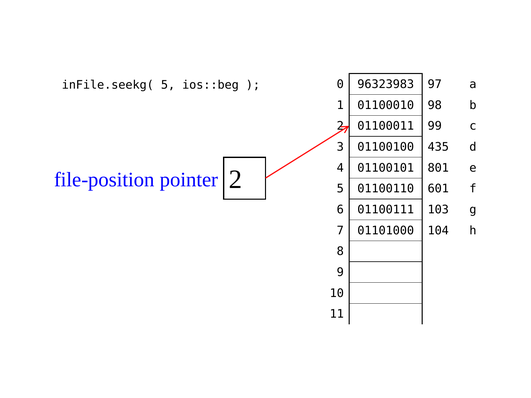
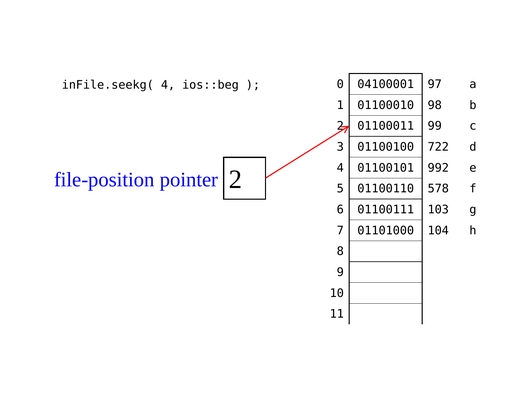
96323983: 96323983 -> 04100001 (386, 84)
inFile.seekg( 5: 5 -> 4 (168, 85)
435: 435 -> 722 (438, 147)
801: 801 -> 992 (438, 168)
601: 601 -> 578 (438, 189)
